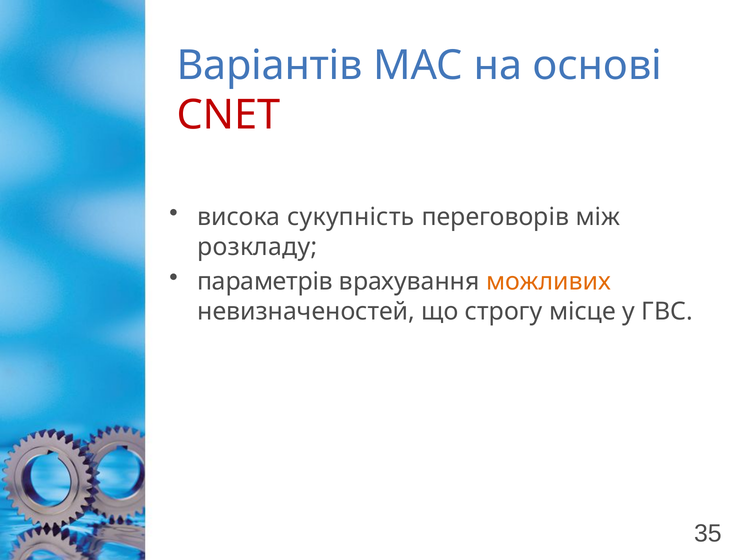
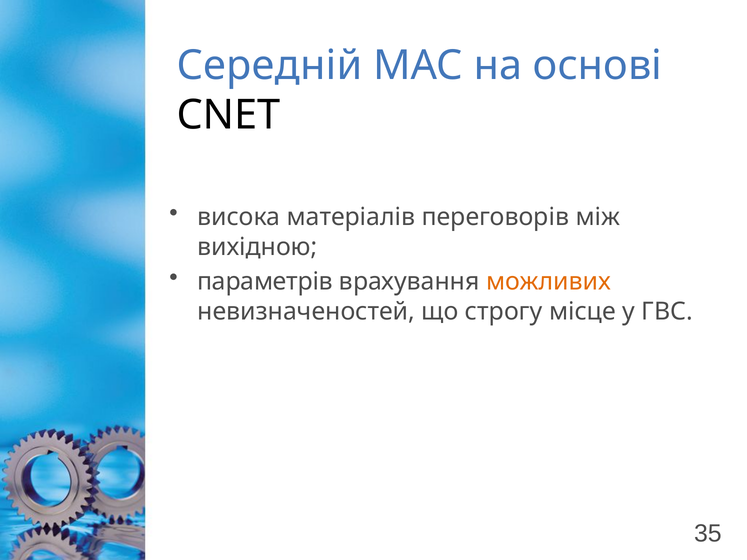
Варіантів: Варіантів -> Середній (270, 65)
CNET colour: red -> black (229, 115)
сукупність: сукупність -> матеріалів (351, 217)
розкладу: розкладу -> вихідною (257, 247)
